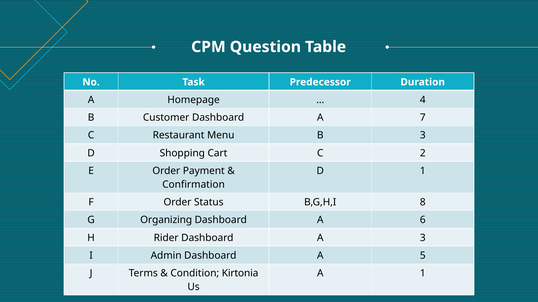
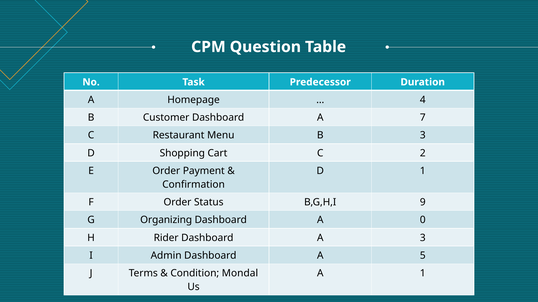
8: 8 -> 9 (423, 203)
6: 6 -> 0 (423, 220)
Kirtonia: Kirtonia -> Mondal (240, 274)
